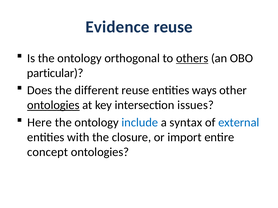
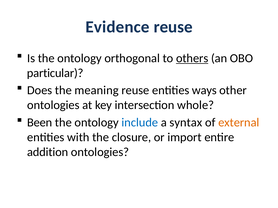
different: different -> meaning (97, 90)
ontologies underline: present -> none (53, 105)
issues: issues -> whole (196, 105)
Here: Here -> Been (40, 123)
external colour: blue -> orange (239, 123)
concept: concept -> addition (48, 152)
